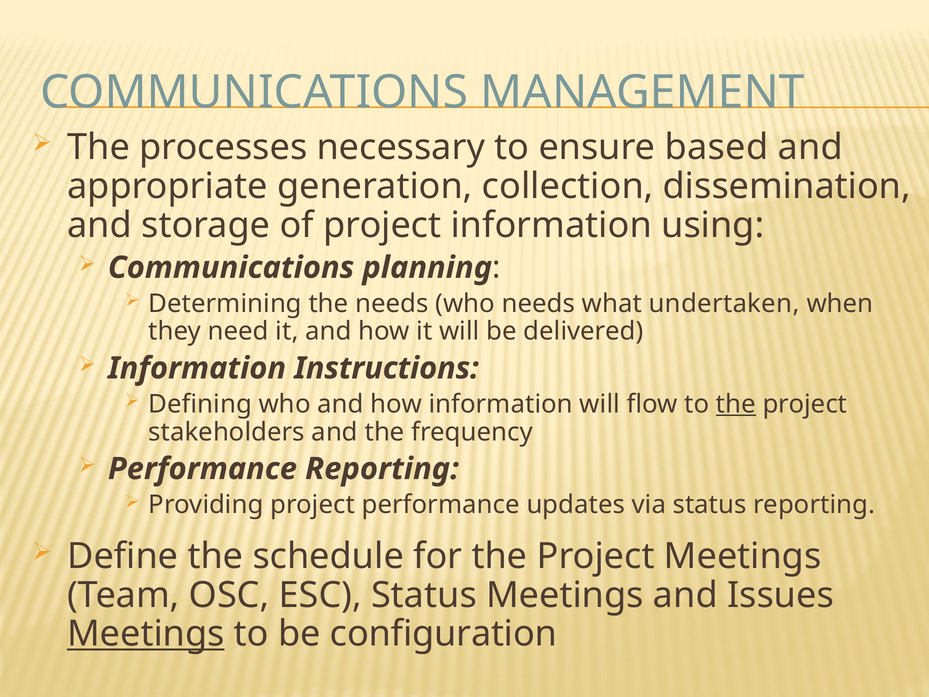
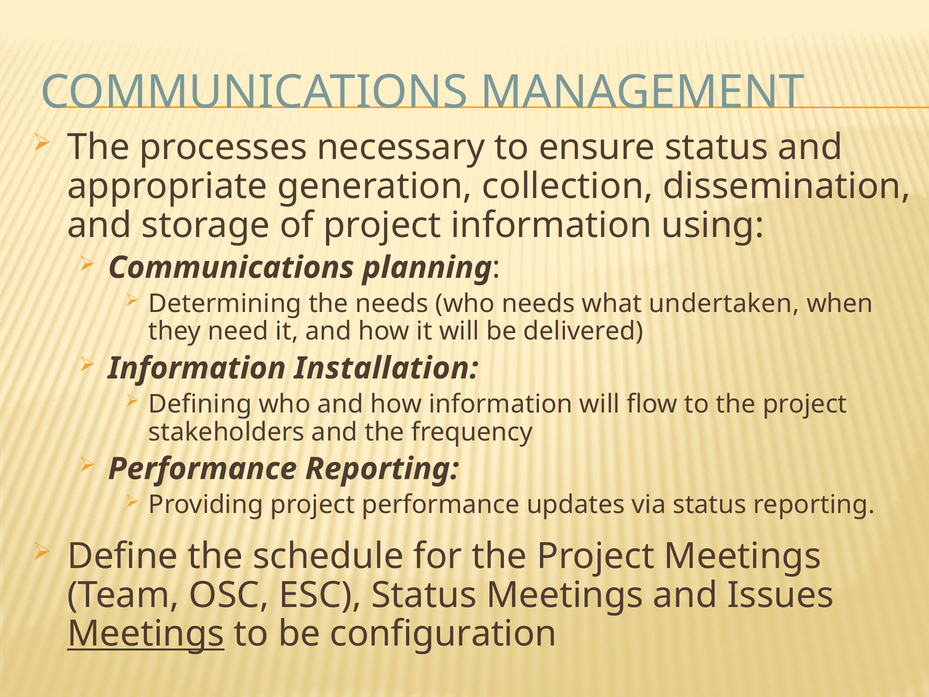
ensure based: based -> status (717, 147)
Instructions: Instructions -> Installation (386, 368)
the underline: present -> none (736, 404)
